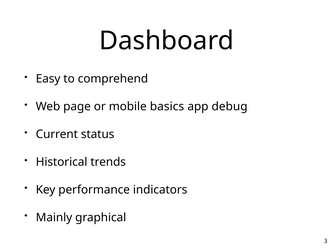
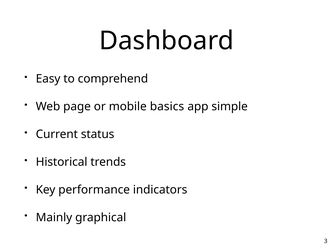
debug: debug -> simple (230, 106)
